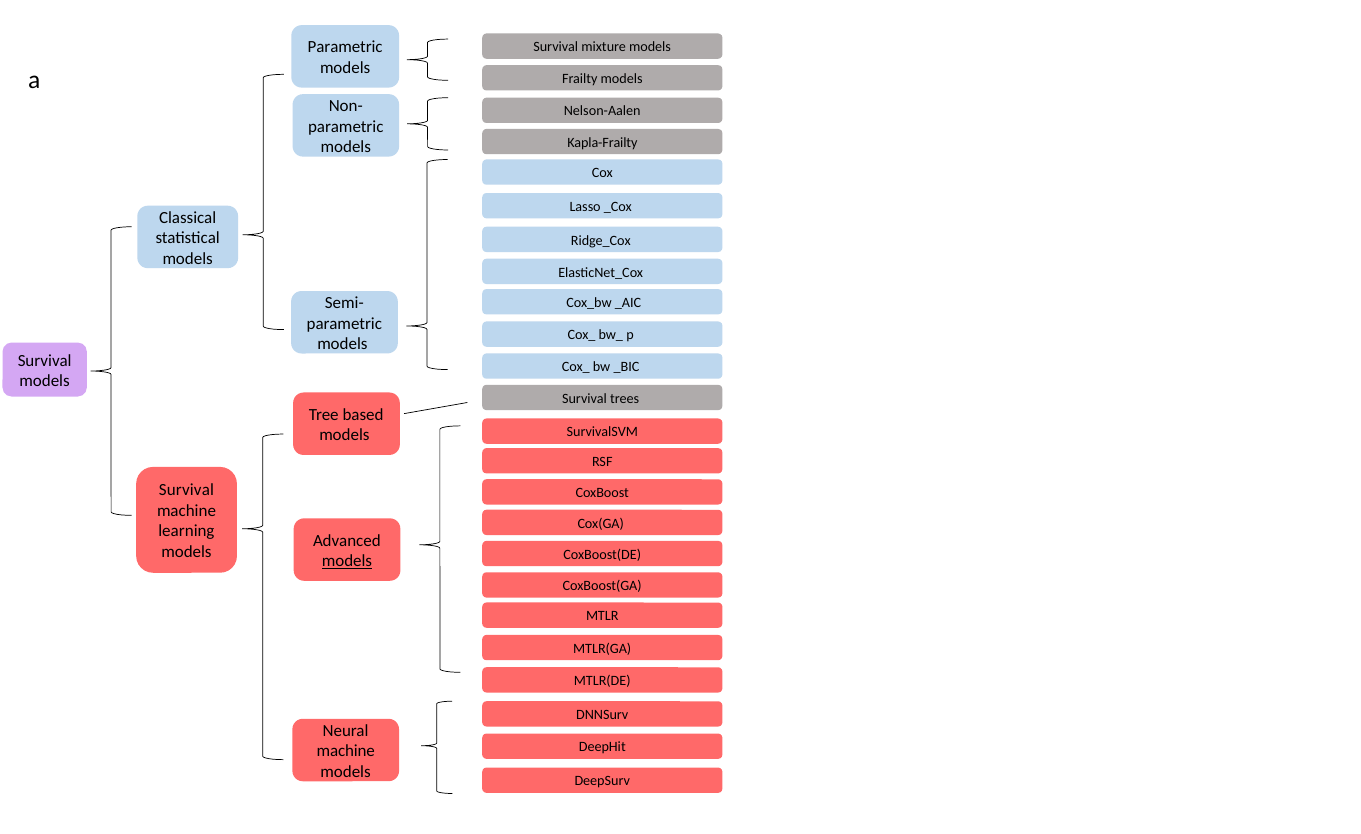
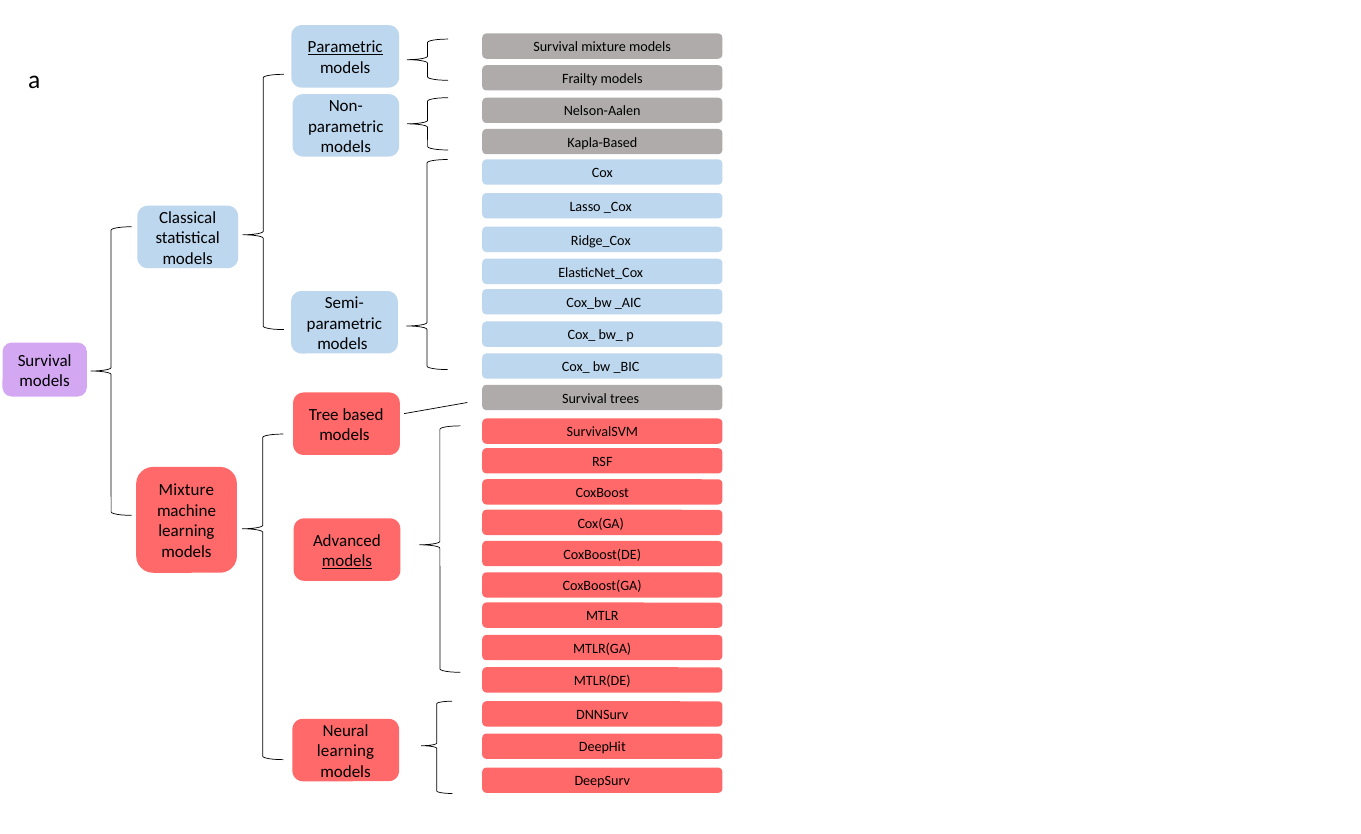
Parametric underline: none -> present (345, 47)
Kapla-Frailty: Kapla-Frailty -> Kapla-Based (602, 143)
Survival: Survival -> Mixture (186, 490)
machine: machine -> learning (346, 751)
